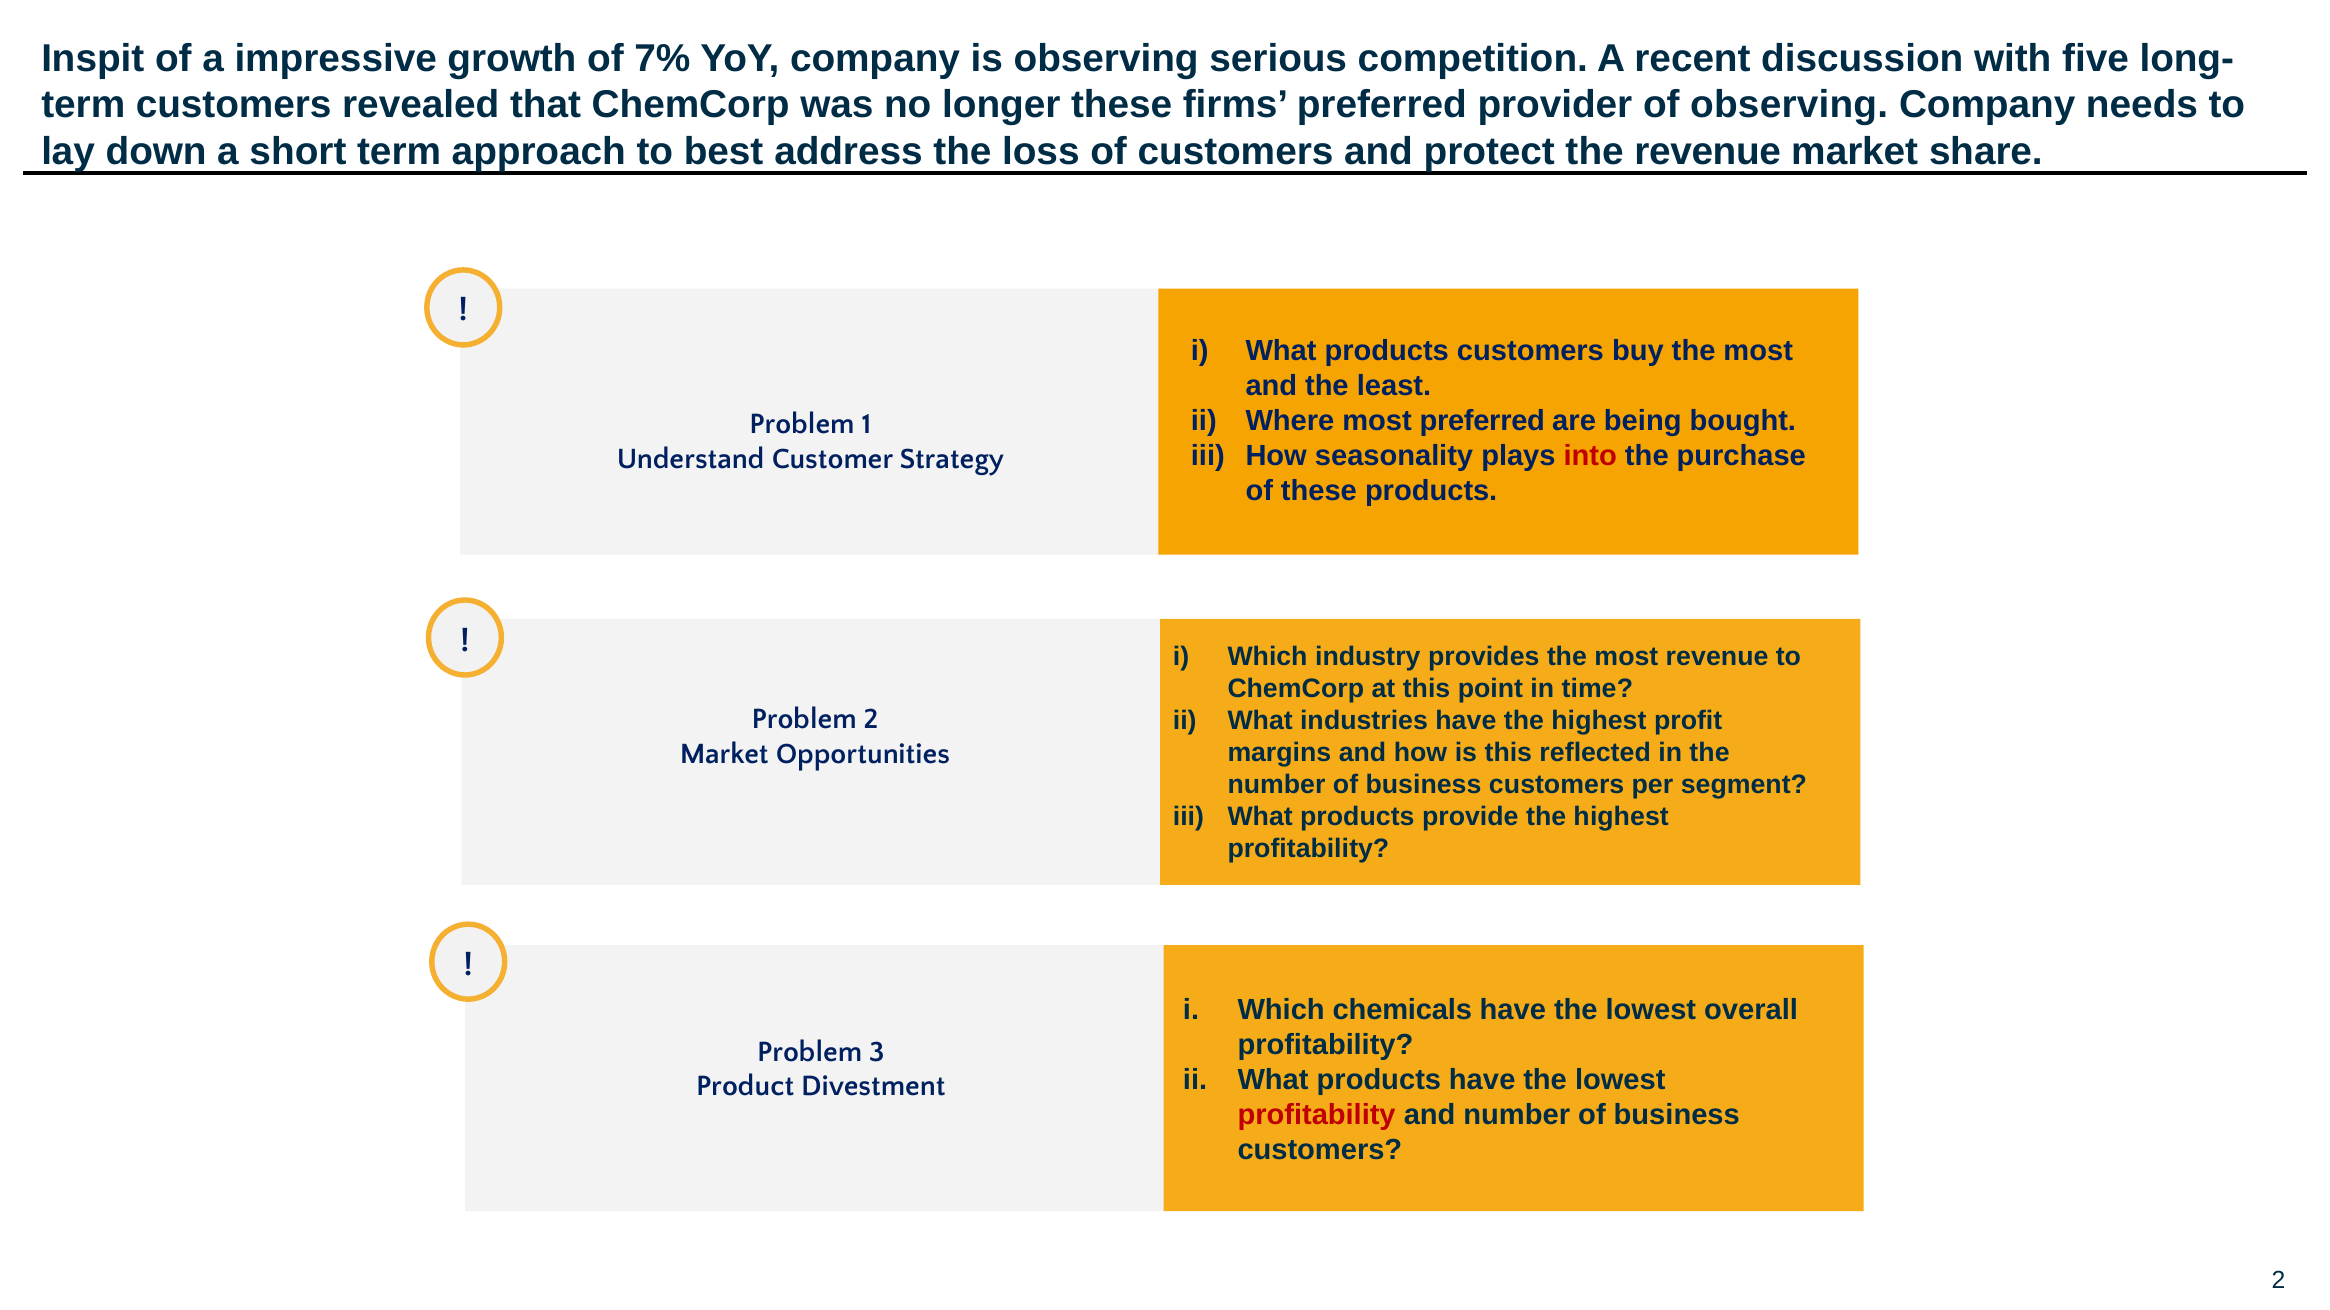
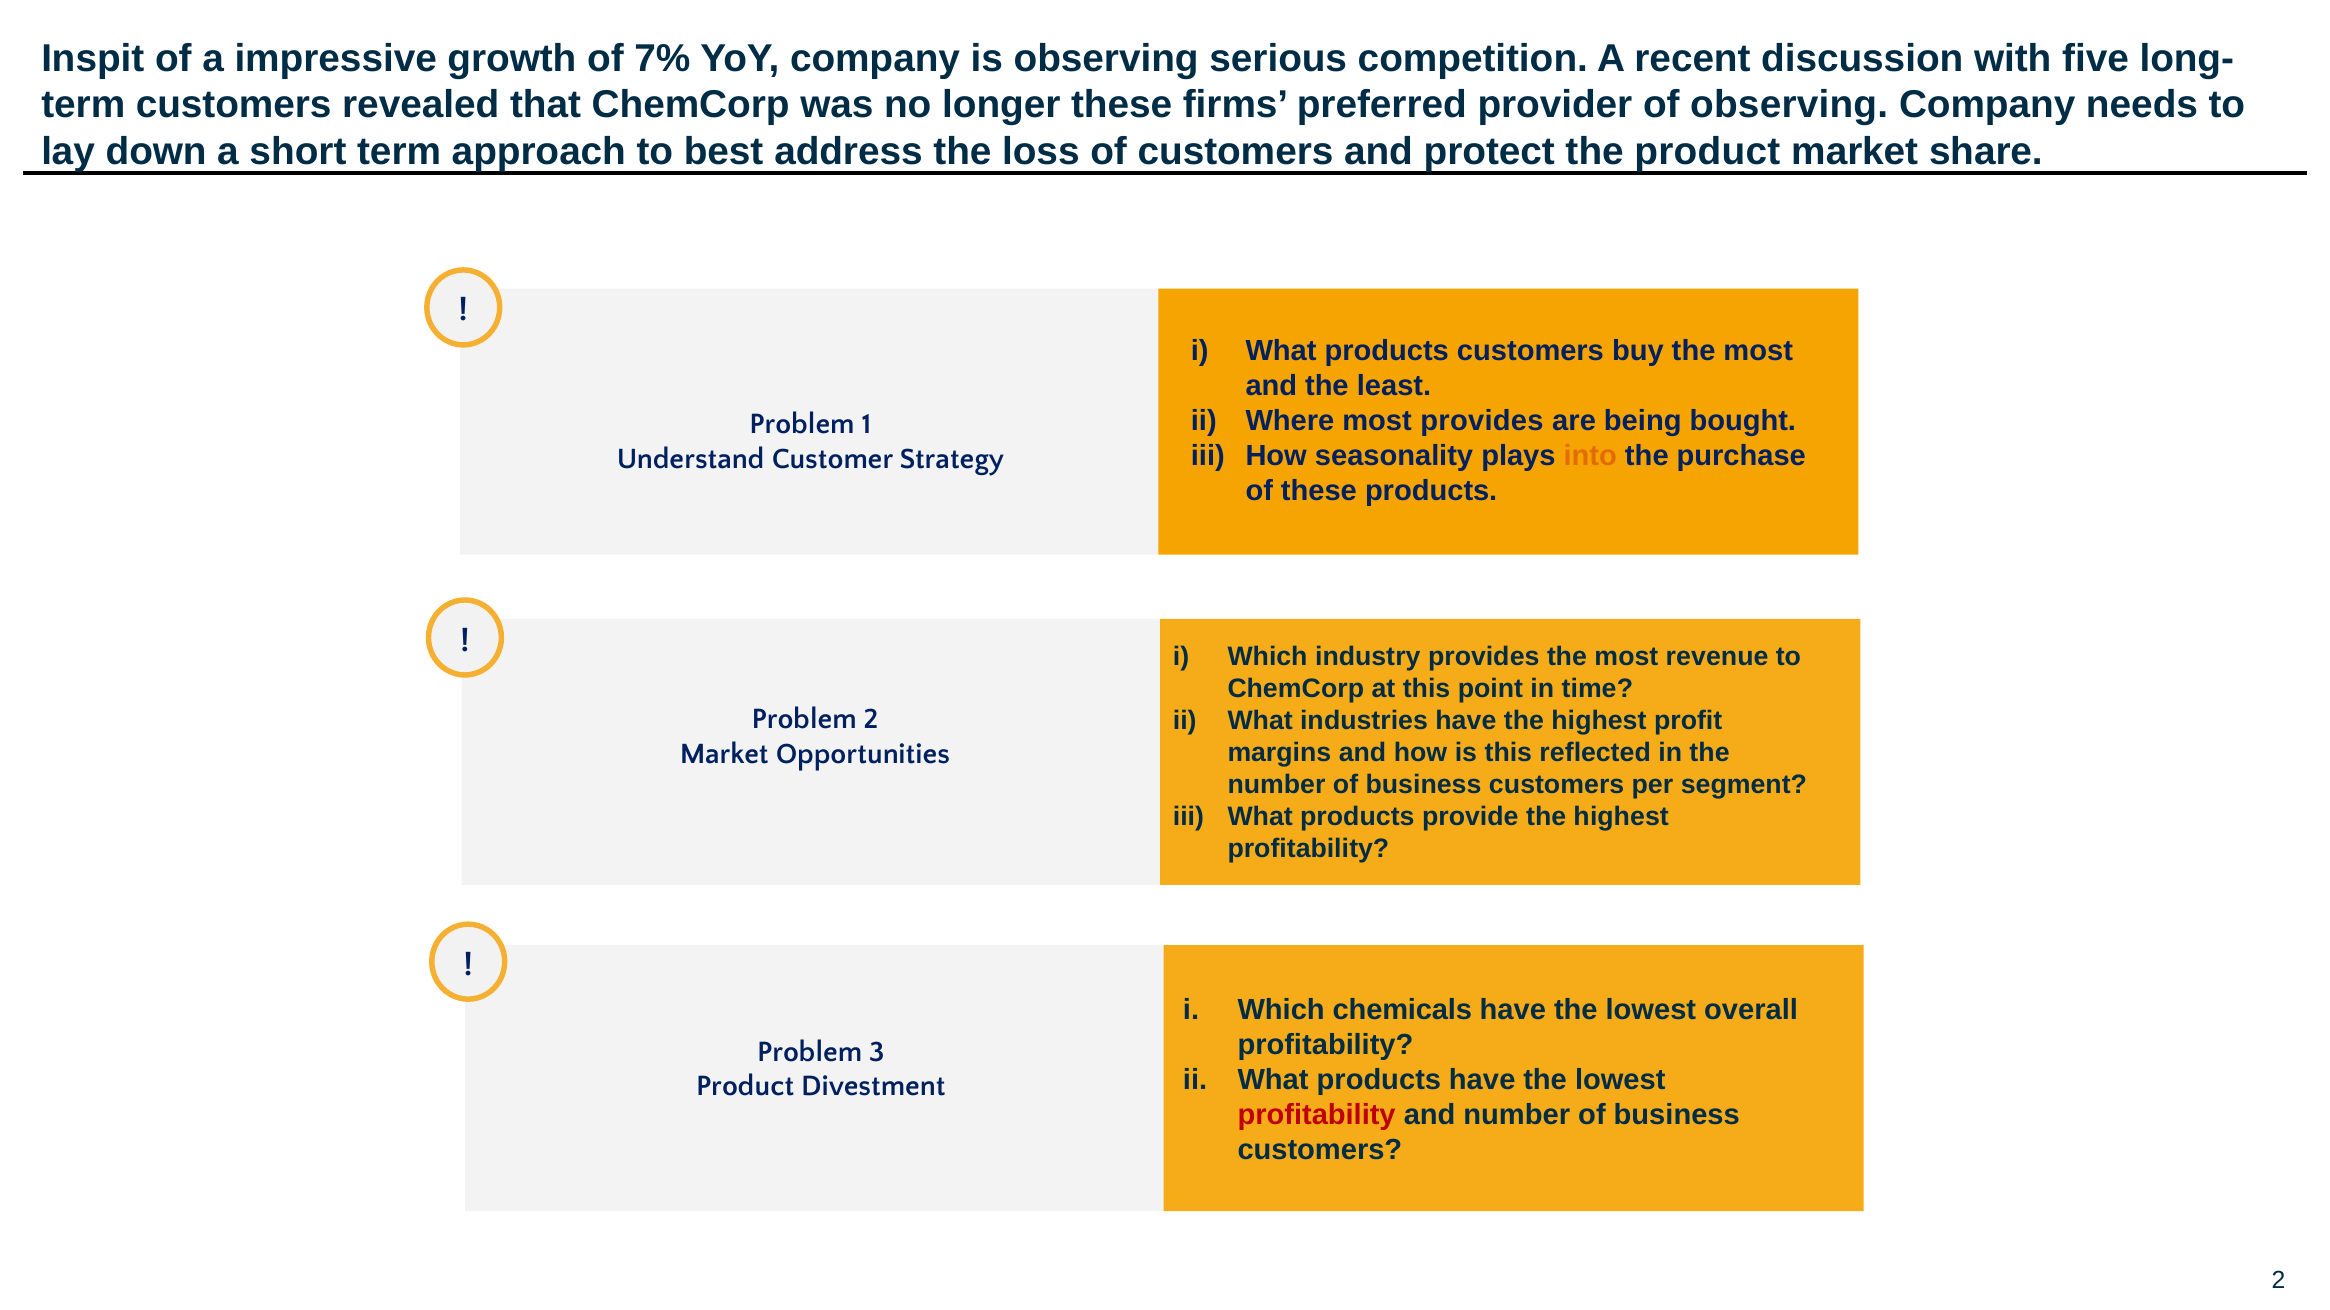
the revenue: revenue -> product (1707, 152)
most preferred: preferred -> provides (1482, 421)
into colour: red -> orange (1590, 456)
